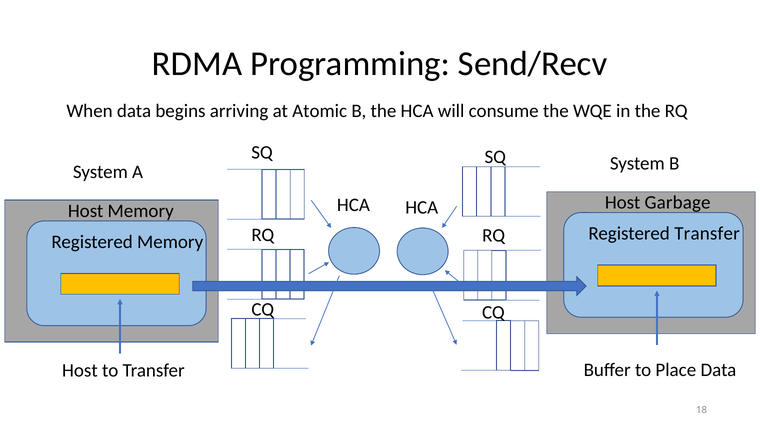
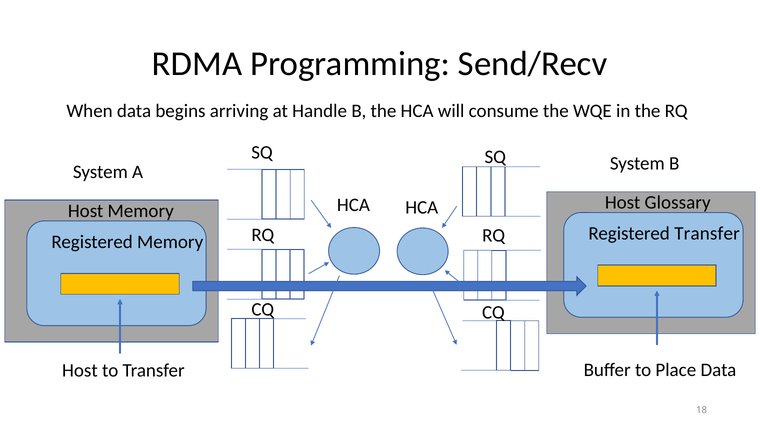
Atomic: Atomic -> Handle (320, 111)
Garbage: Garbage -> Glossary (678, 202)
